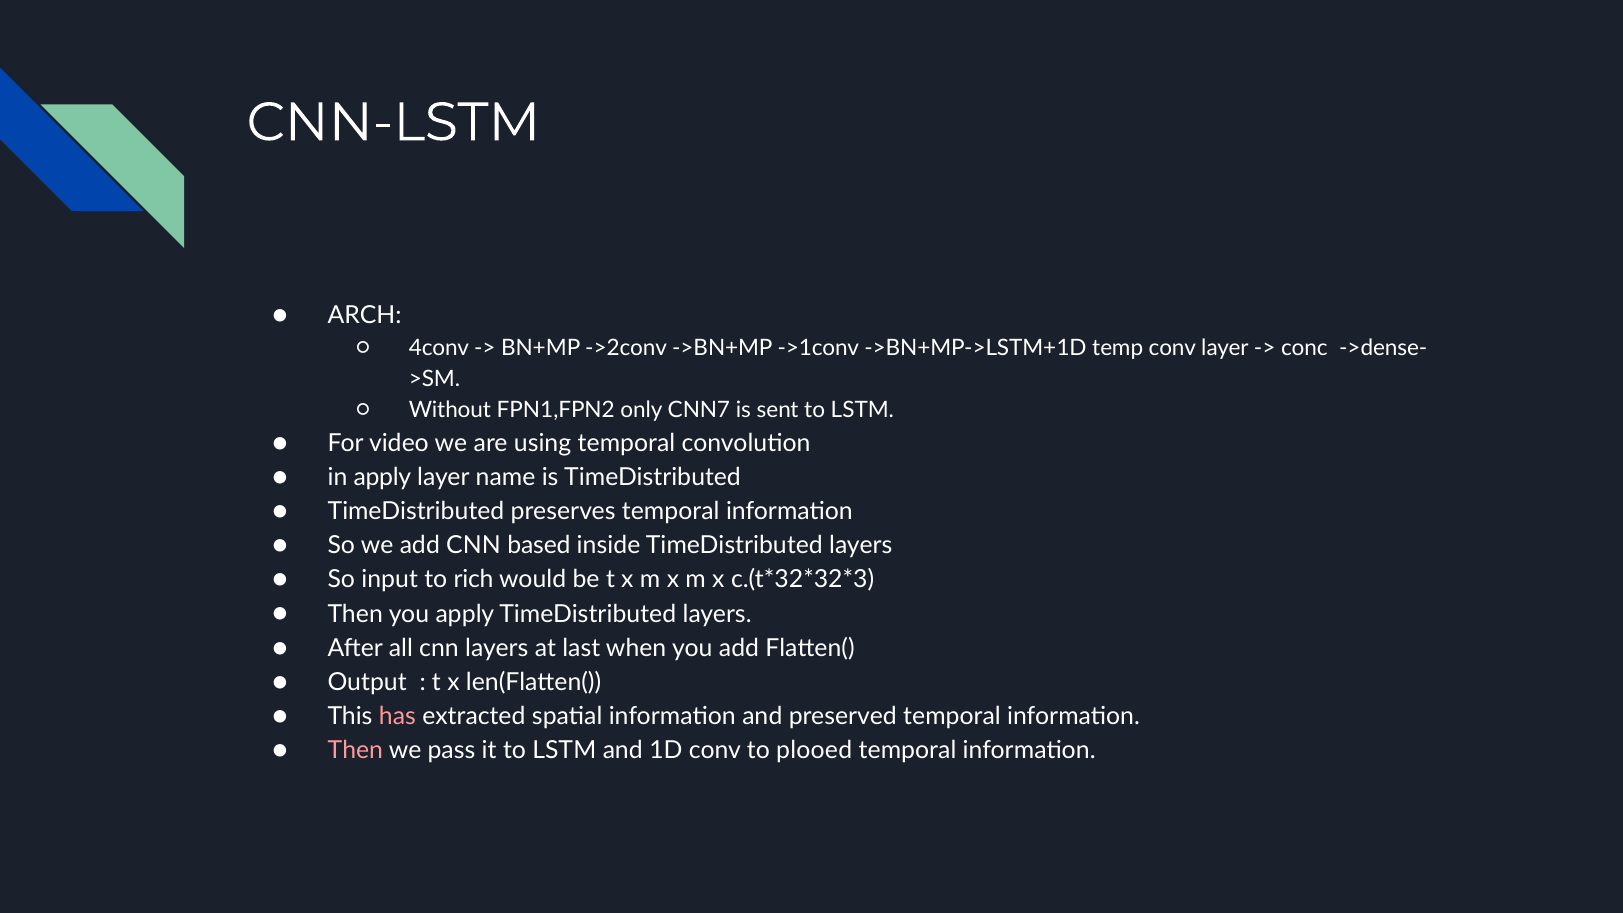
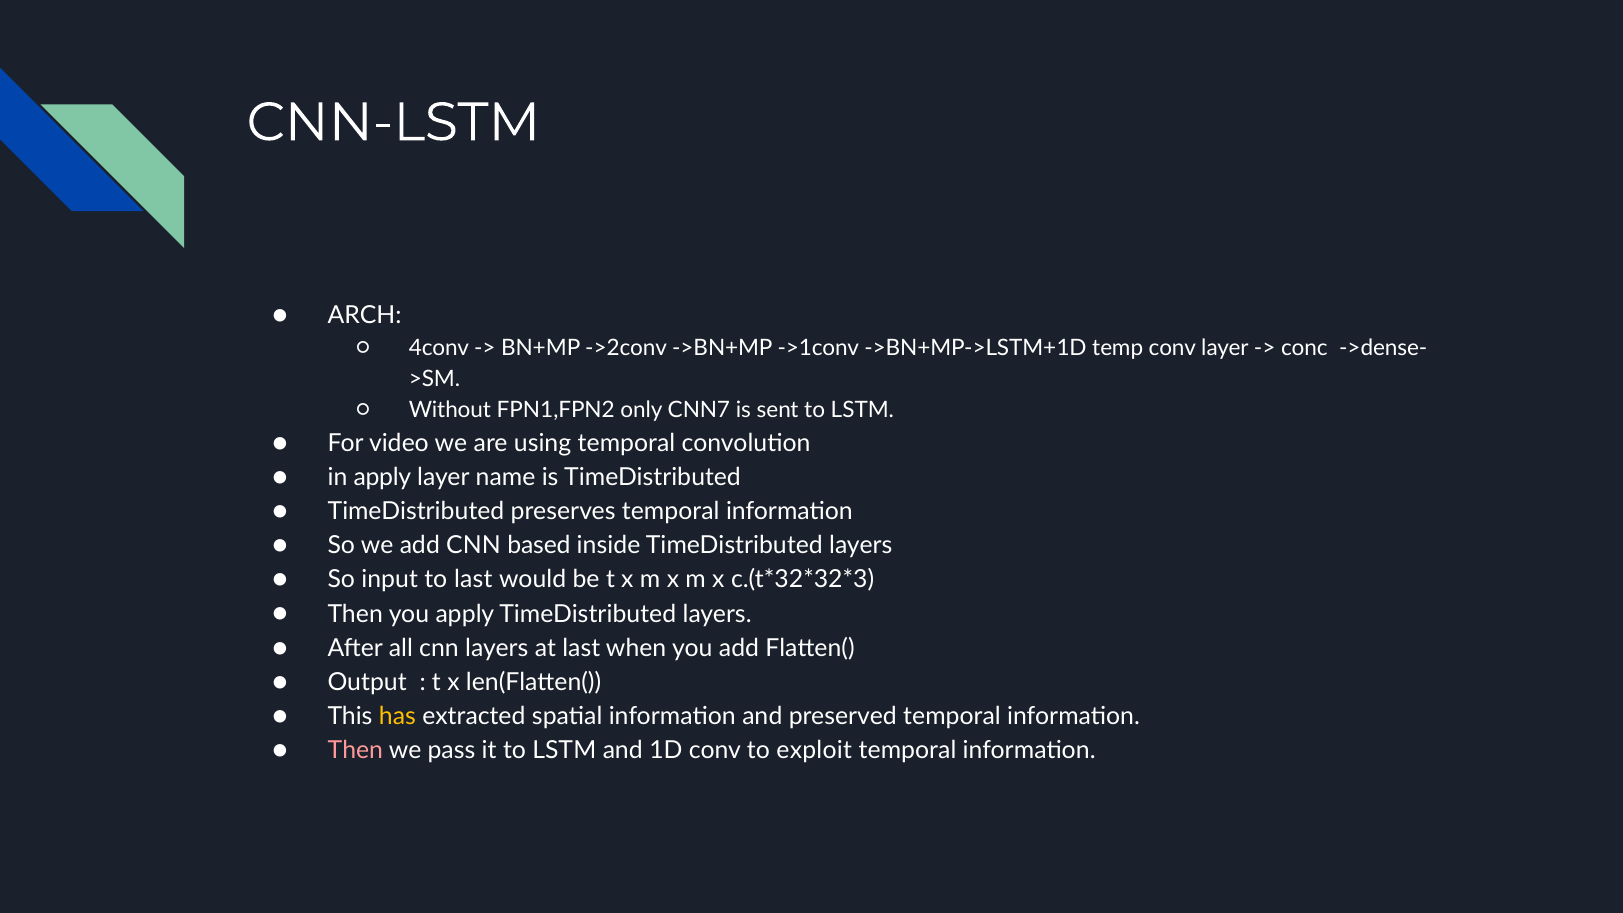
to rich: rich -> last (473, 580)
has colour: pink -> yellow (397, 716)
plooed: plooed -> exploit (814, 751)
